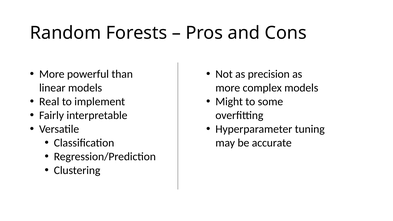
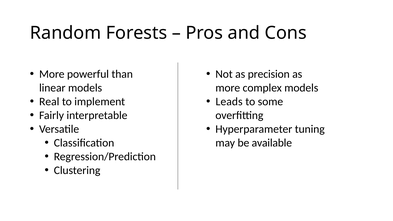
Might: Might -> Leads (229, 102)
accurate: accurate -> available (272, 143)
